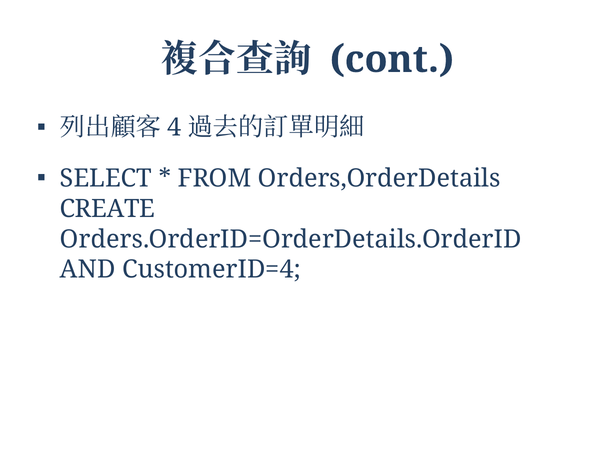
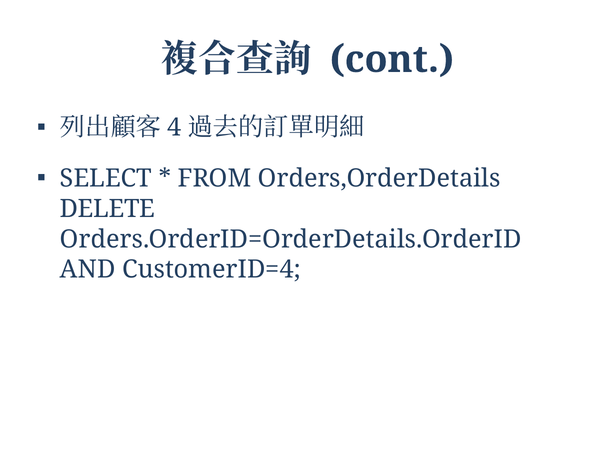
CREATE: CREATE -> DELETE (107, 209)
